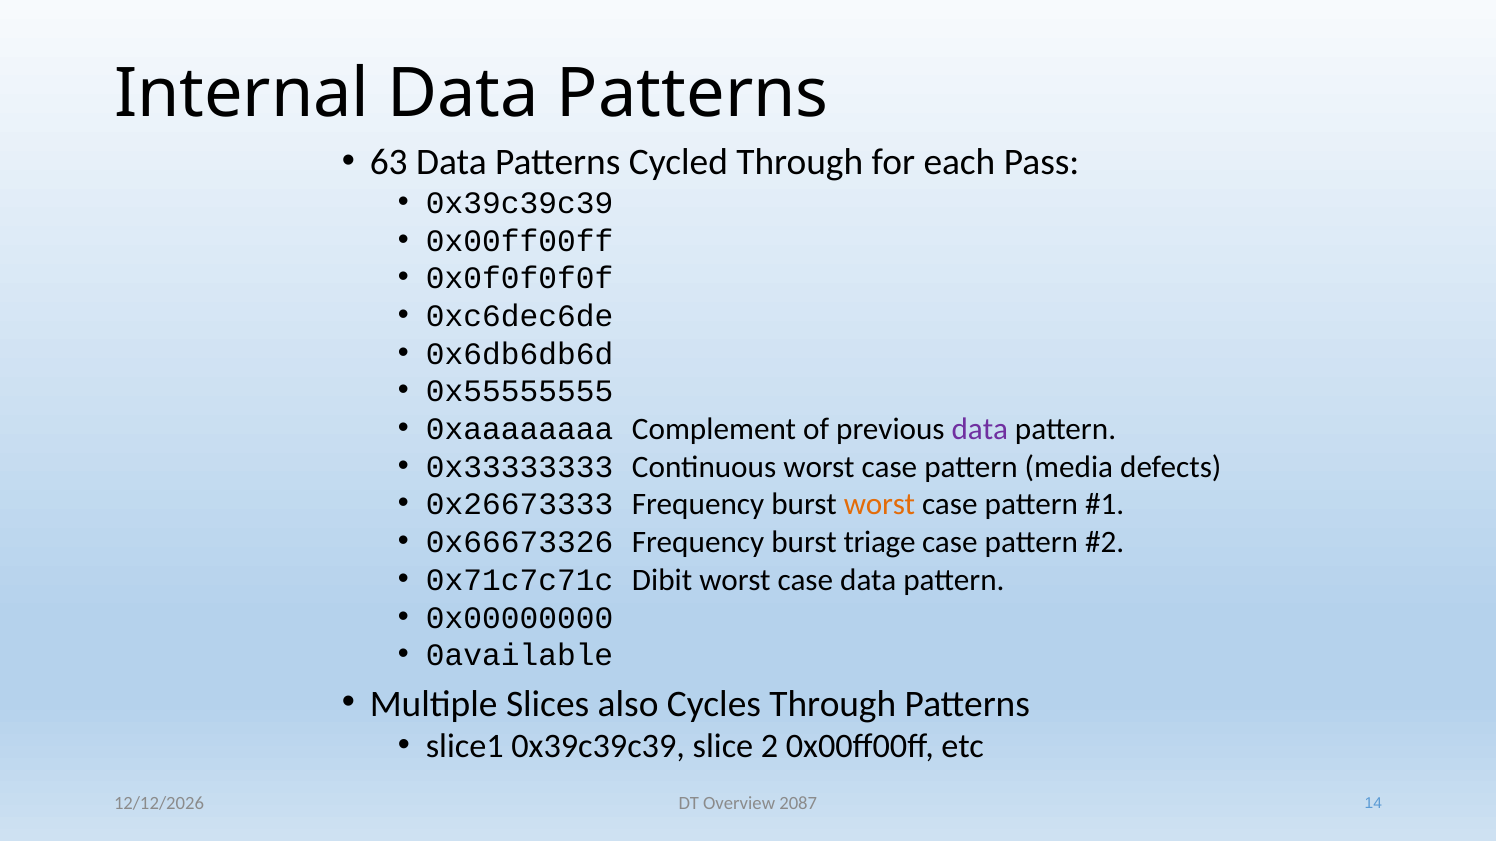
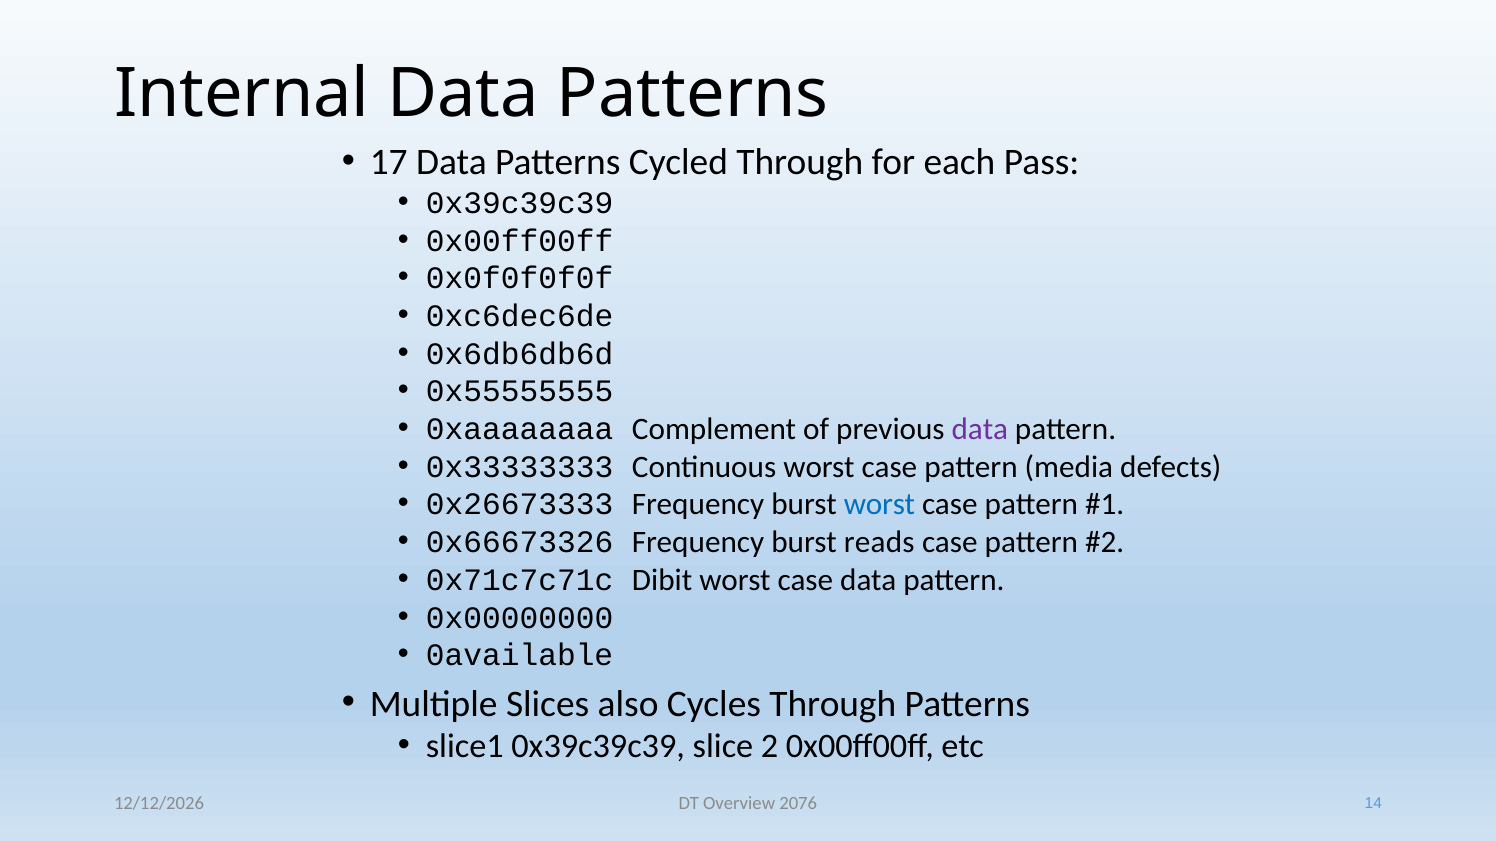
63: 63 -> 17 (389, 162)
worst colour: orange -> blue (880, 505)
triage: triage -> reads (879, 543)
2087: 2087 -> 2076 (798, 803)
